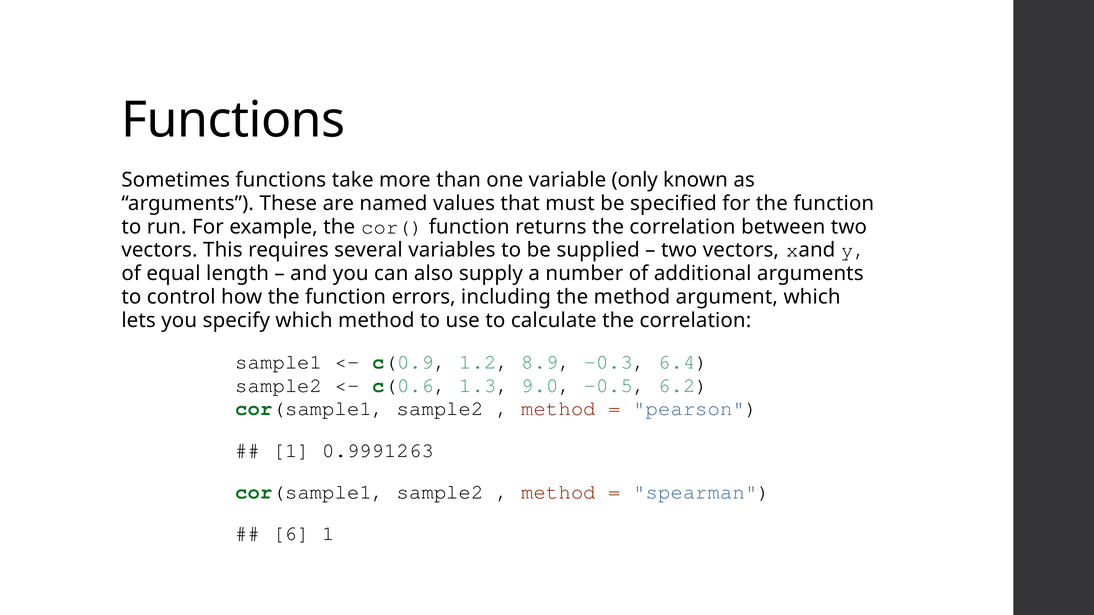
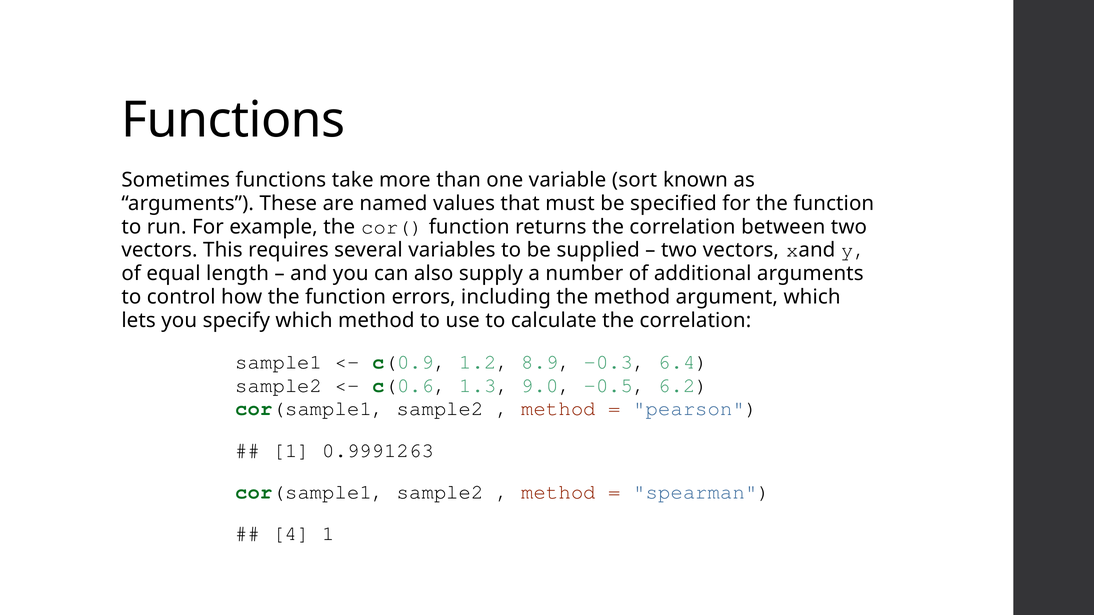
only: only -> sort (634, 180)
6: 6 -> 4 (291, 534)
